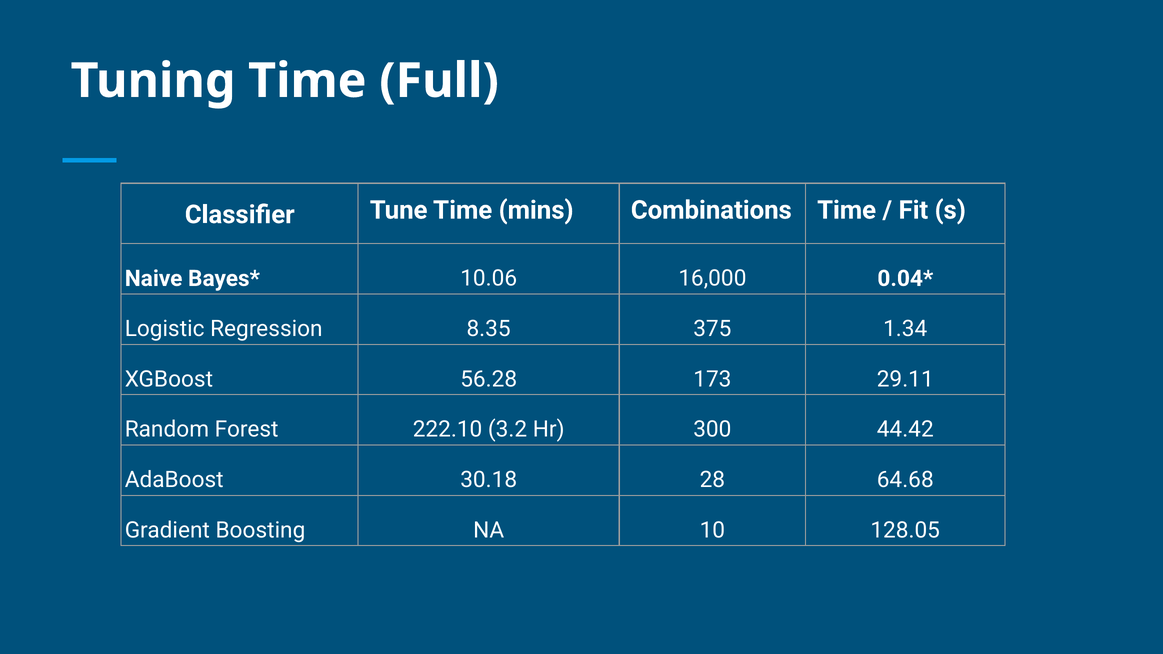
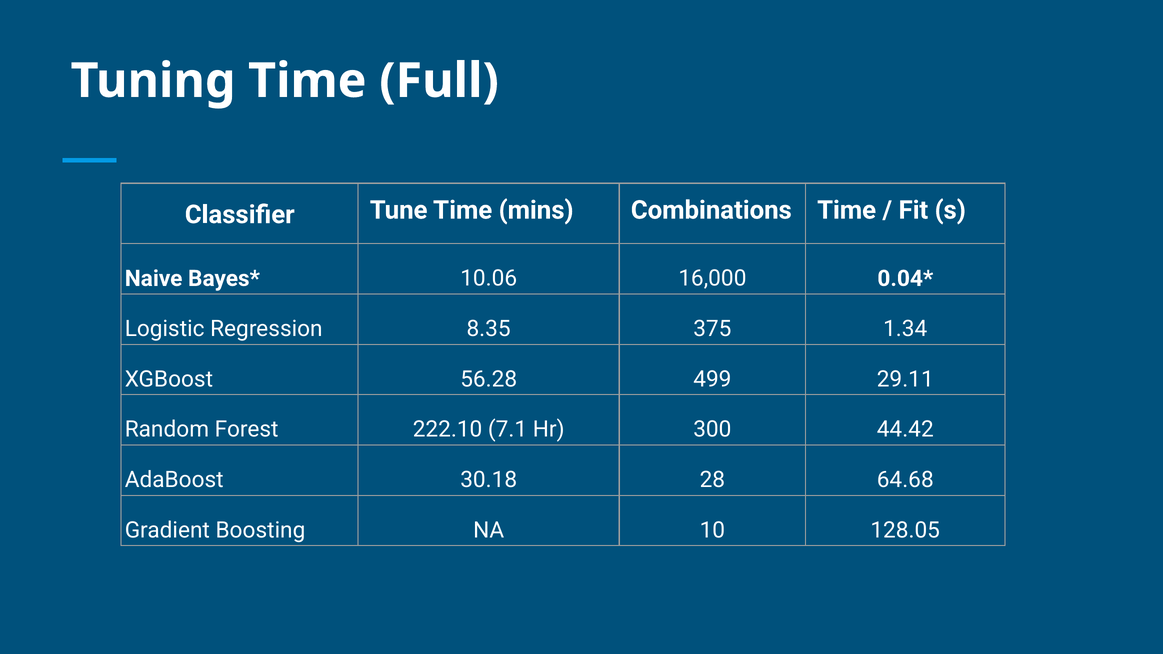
173: 173 -> 499 (712, 379)
3.2: 3.2 -> 7.1 (508, 430)
